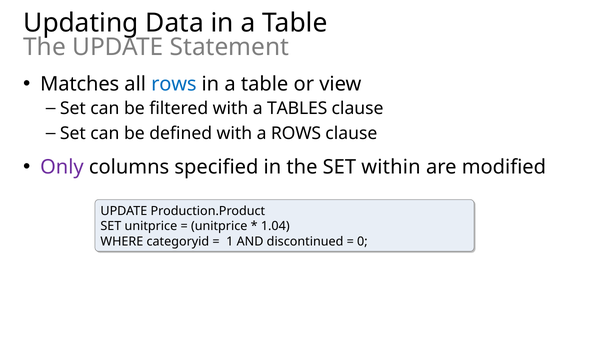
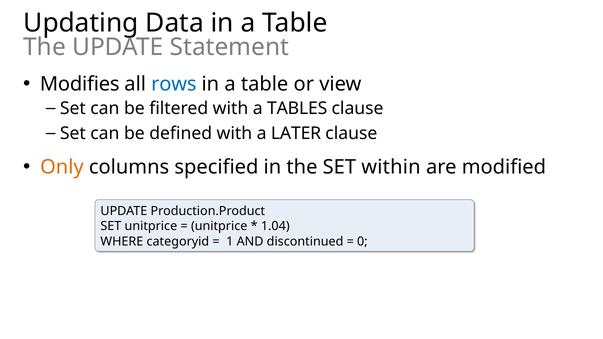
Matches: Matches -> Modifies (80, 84)
a ROWS: ROWS -> LATER (296, 134)
Only colour: purple -> orange (62, 167)
